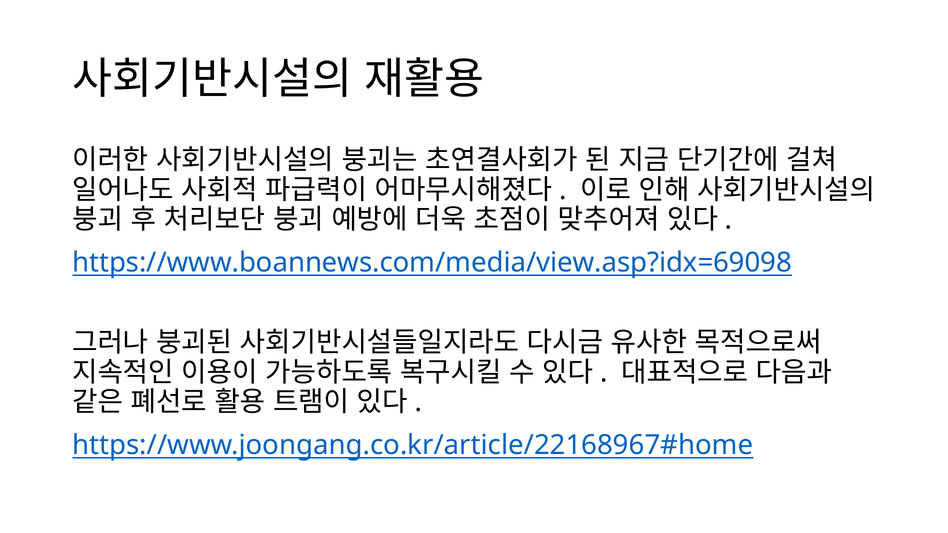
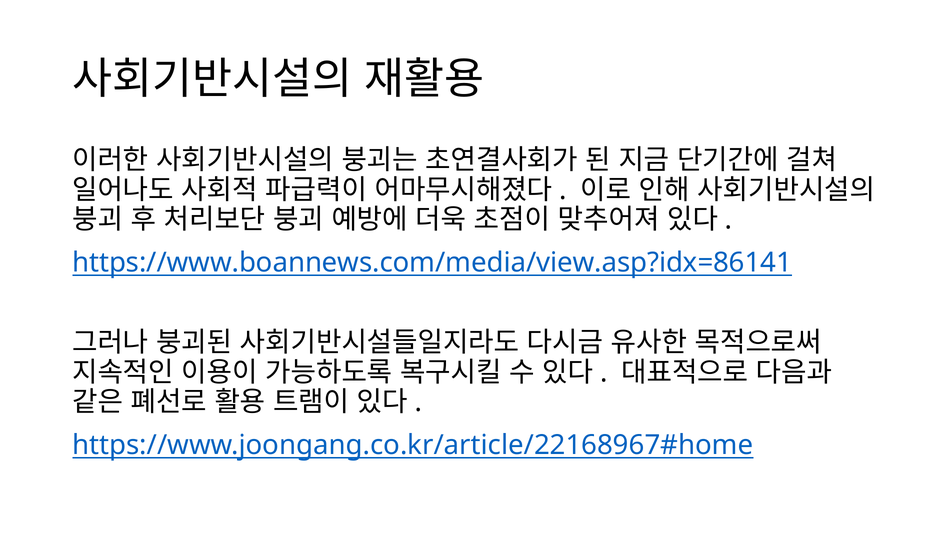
https://www.boannews.com/media/view.asp?idx=69098: https://www.boannews.com/media/view.asp?idx=69098 -> https://www.boannews.com/media/view.asp?idx=86141 (432, 263)
